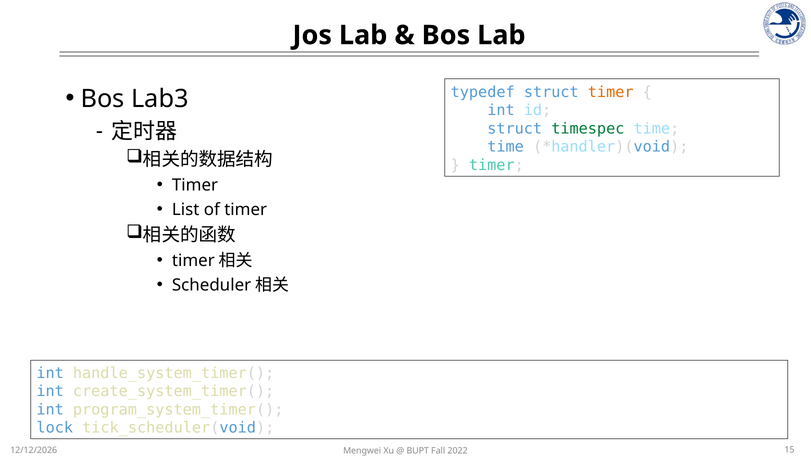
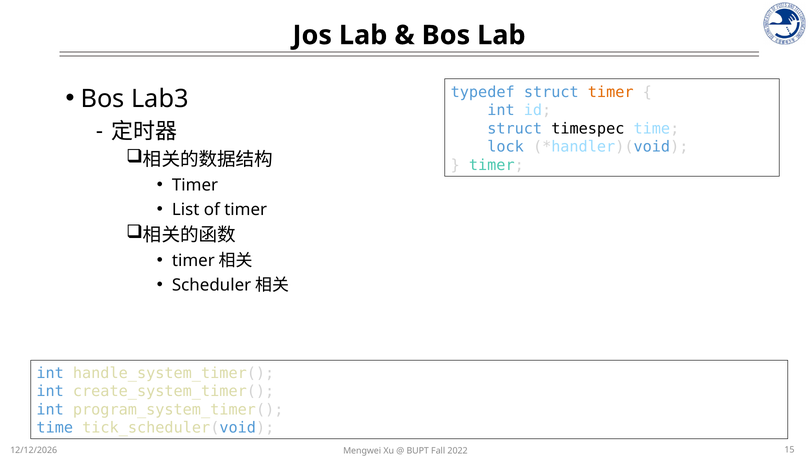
timespec colour: green -> black (588, 129)
time: time -> lock (506, 147)
lock: lock -> time (55, 428)
